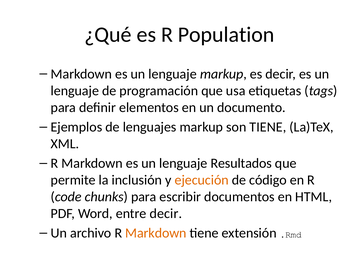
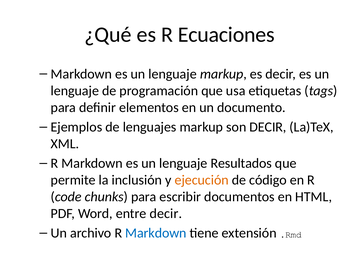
Population: Population -> Ecuaciones (226, 35)
son TIENE: TIENE -> DECIR (268, 127)
Markdown colour: orange -> blue (156, 233)
